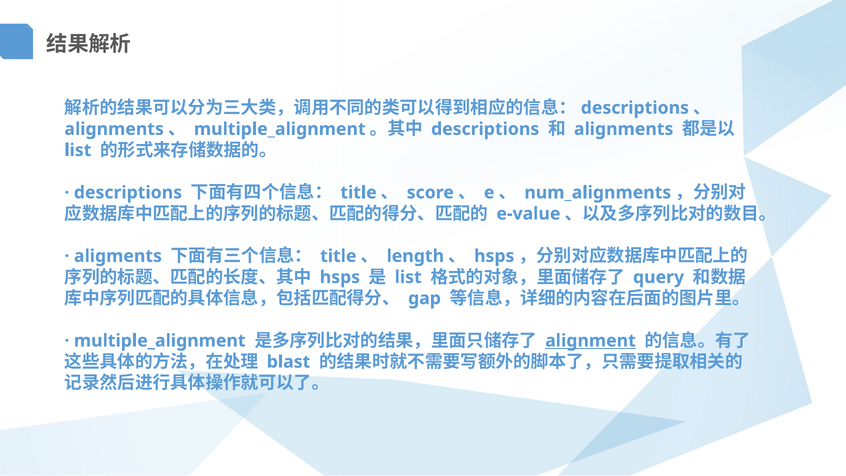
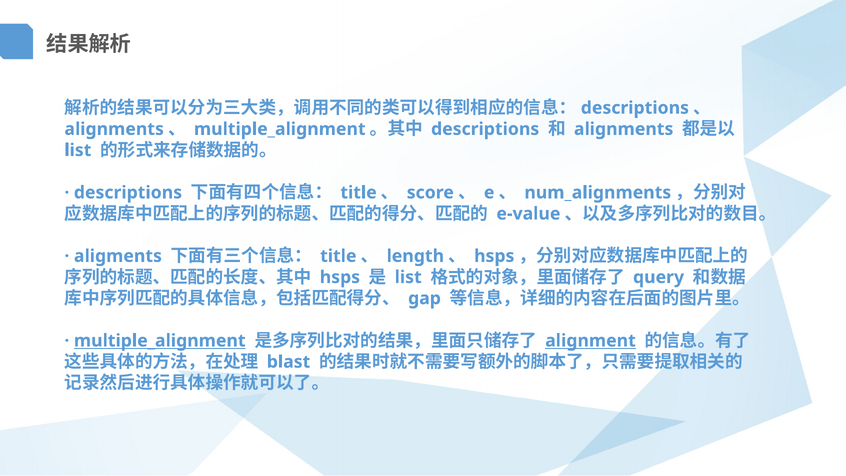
multiple_alignment underline: none -> present (160, 341)
